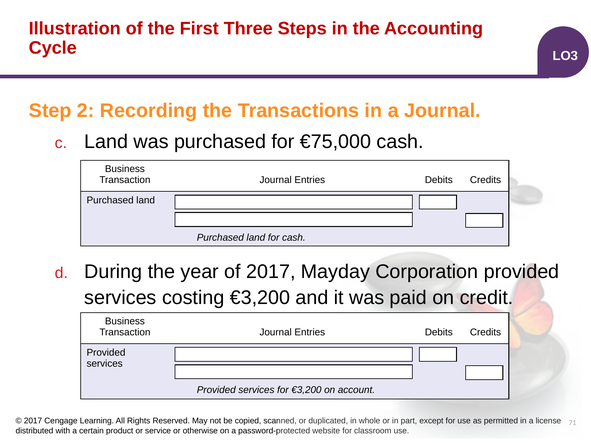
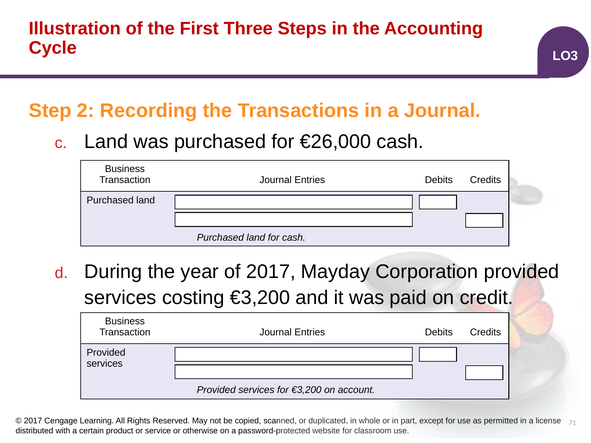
€75,000: €75,000 -> €26,000 (336, 142)
